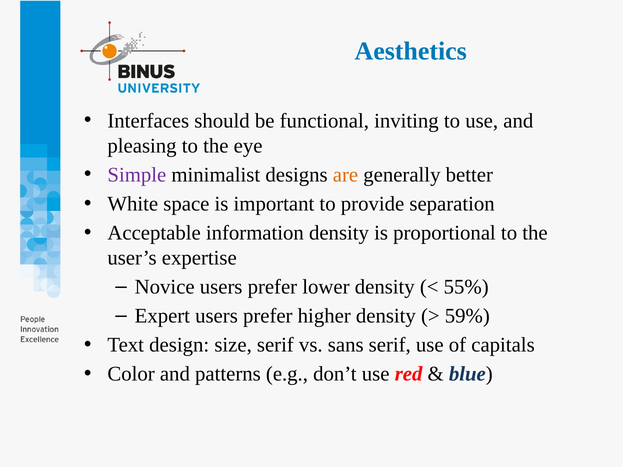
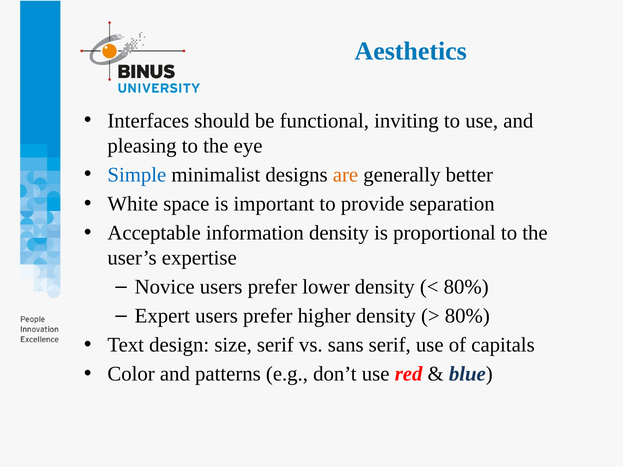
Simple colour: purple -> blue (137, 175)
55%: 55% -> 80% (466, 287)
59%: 59% -> 80% (467, 316)
